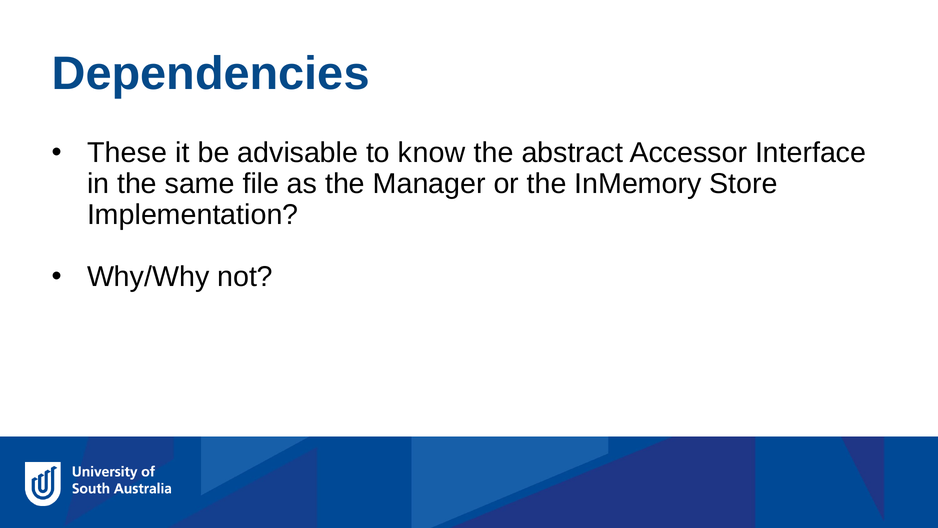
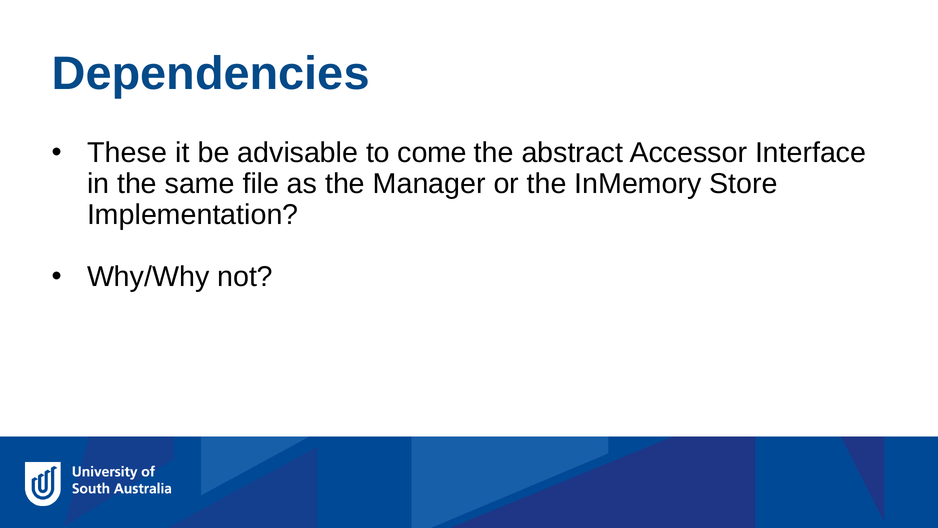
know: know -> come (432, 153)
